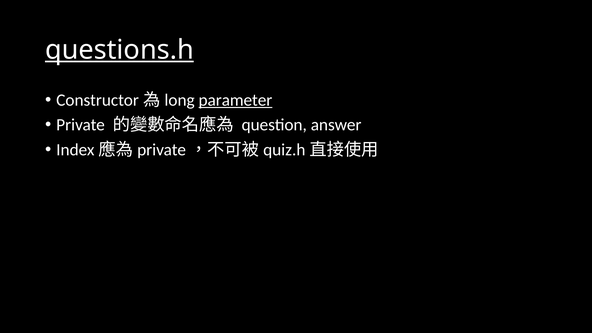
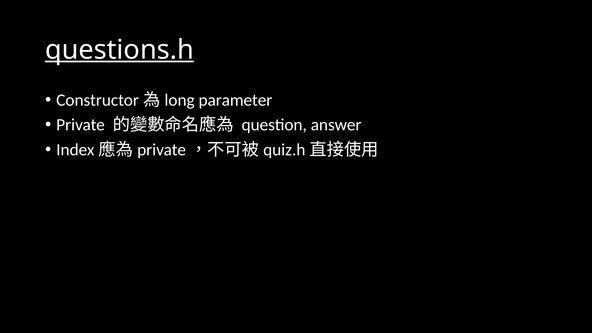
parameter underline: present -> none (235, 100)
